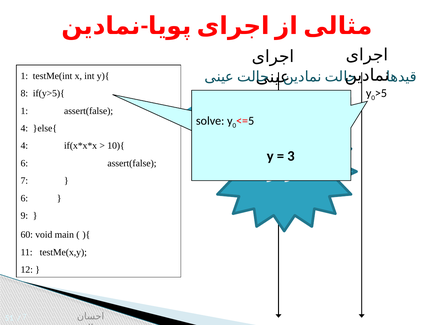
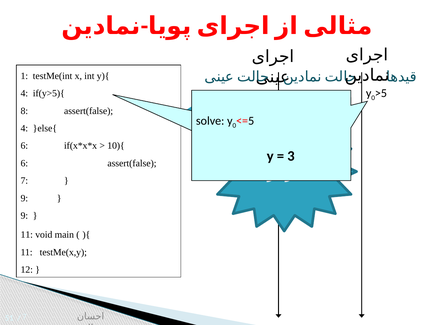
8: 8 -> 4 (24, 94)
1: 1 -> 8 (24, 111)
4: 4 -> 6 (24, 146)
6: 6 -> 9 (24, 198)
60: 60 -> 11 (27, 235)
